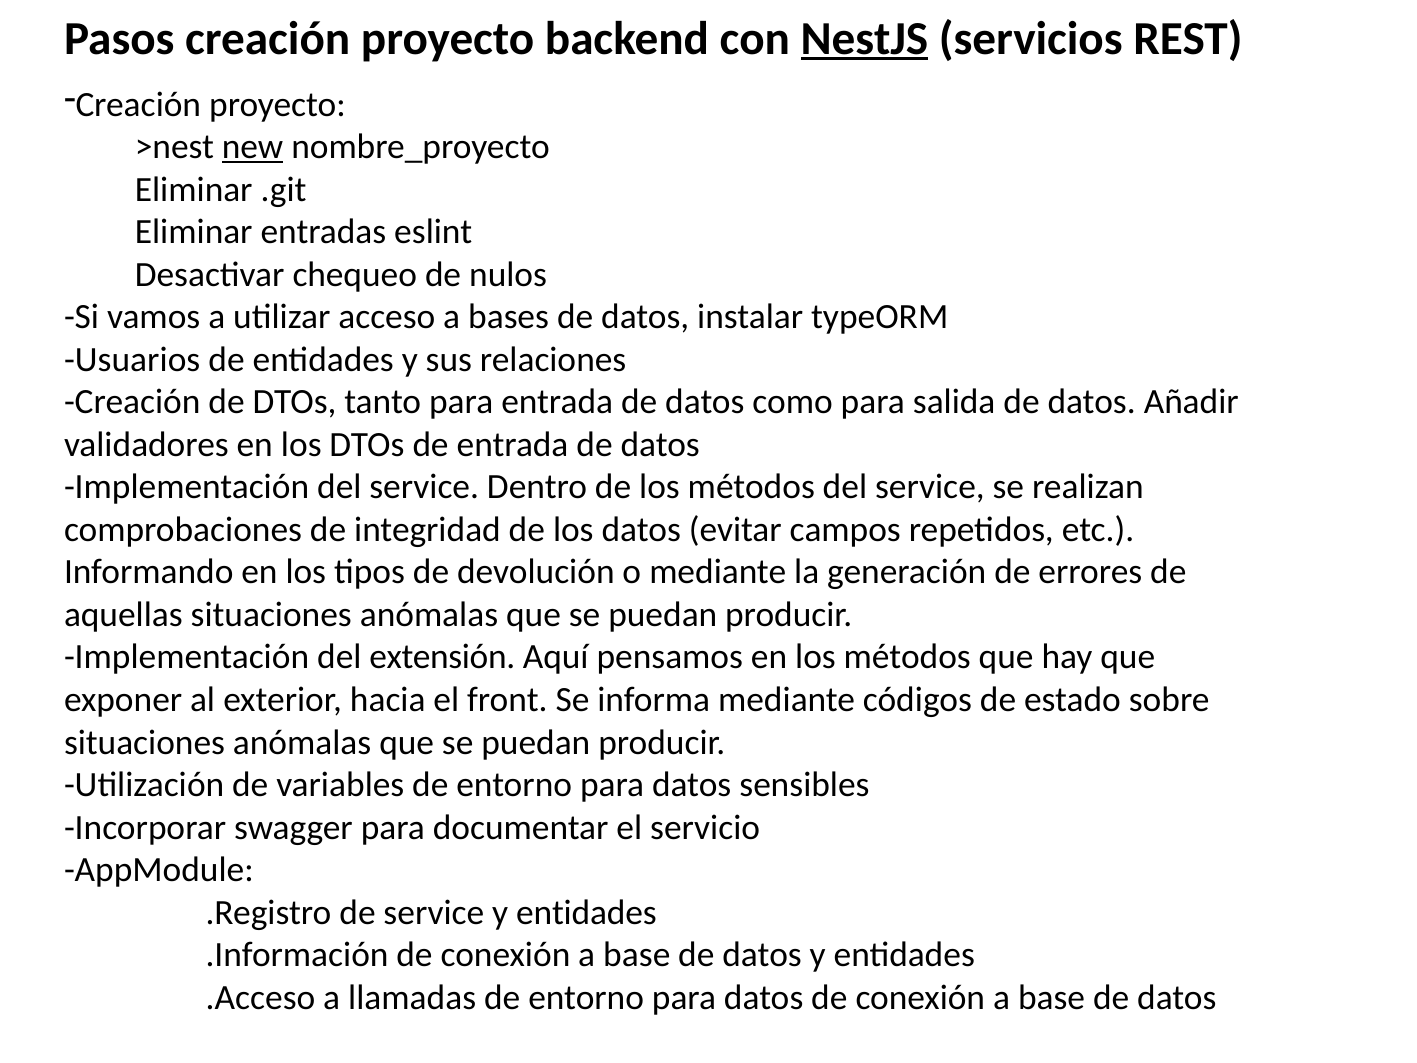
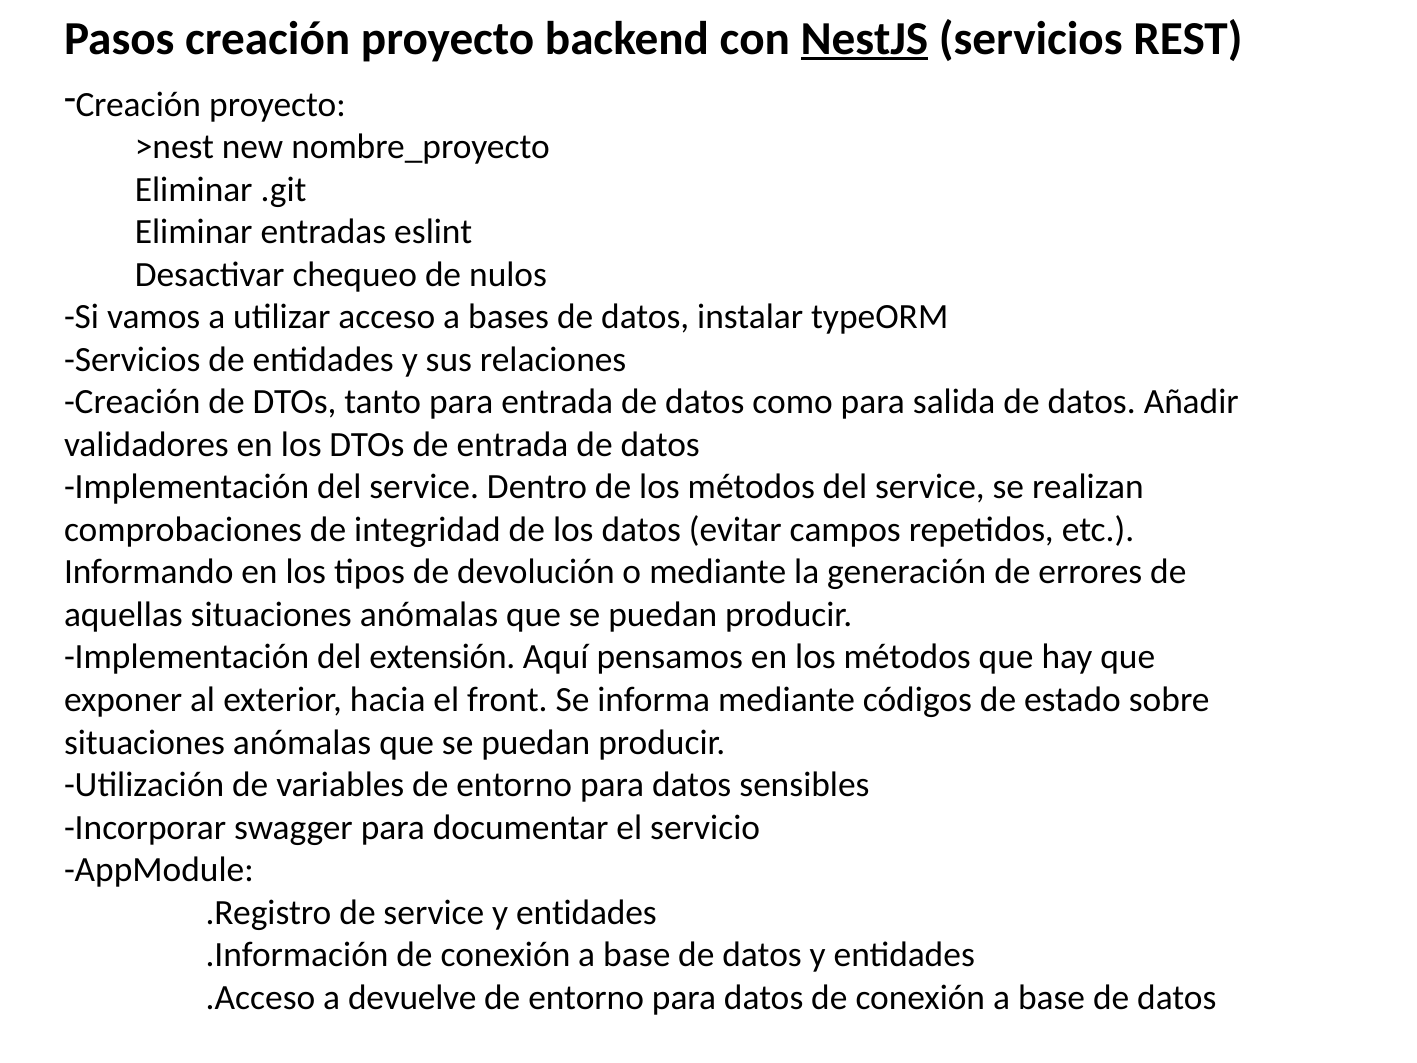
new underline: present -> none (253, 147)
Usuarios: Usuarios -> Servicios (132, 360)
llamadas: llamadas -> devuelve (412, 997)
